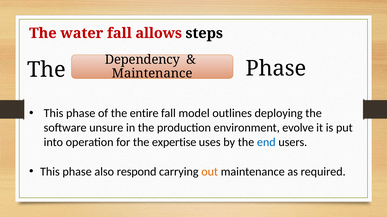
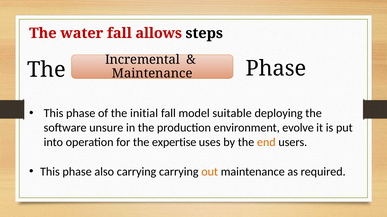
Dependency: Dependency -> Incremental (142, 60)
entire: entire -> initial (144, 114)
outlines: outlines -> suitable (232, 114)
end colour: blue -> orange (266, 143)
also respond: respond -> carrying (137, 172)
